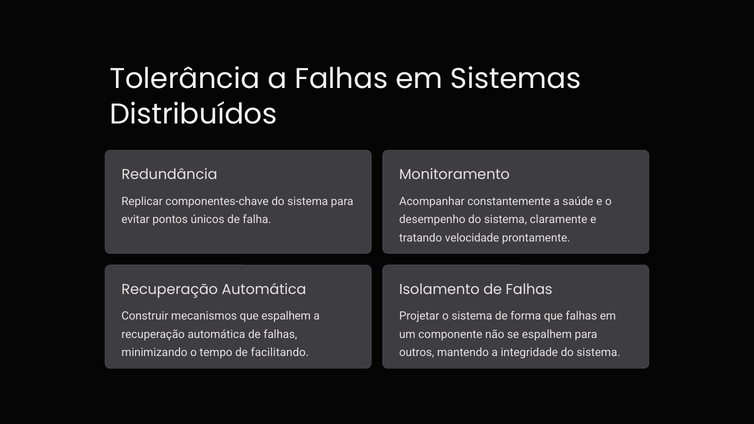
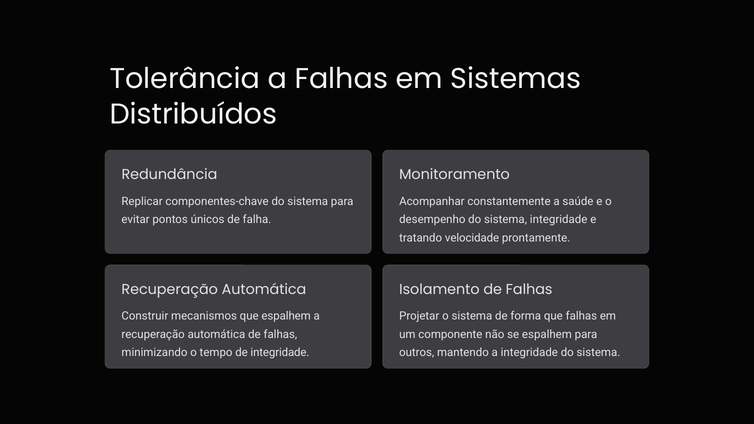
sistema claramente: claramente -> integridade (559, 220)
de facilitando: facilitando -> integridade (280, 353)
